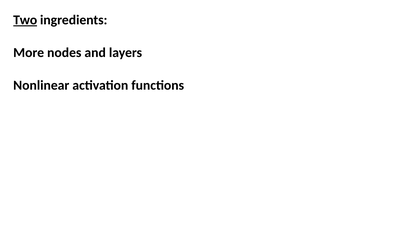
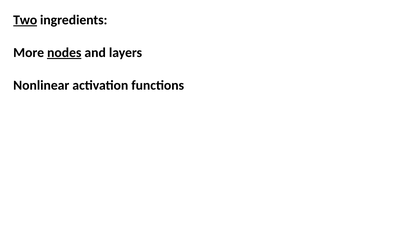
nodes underline: none -> present (64, 53)
